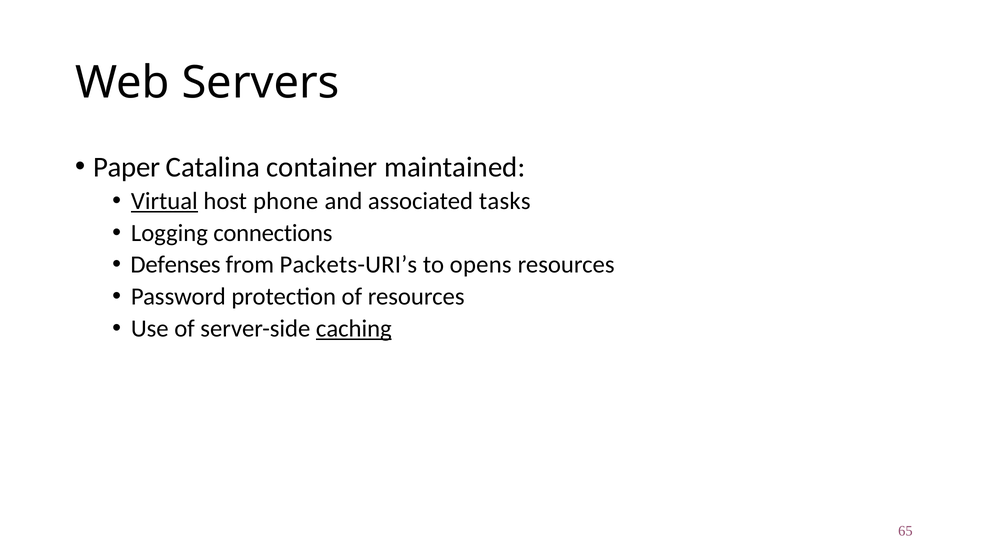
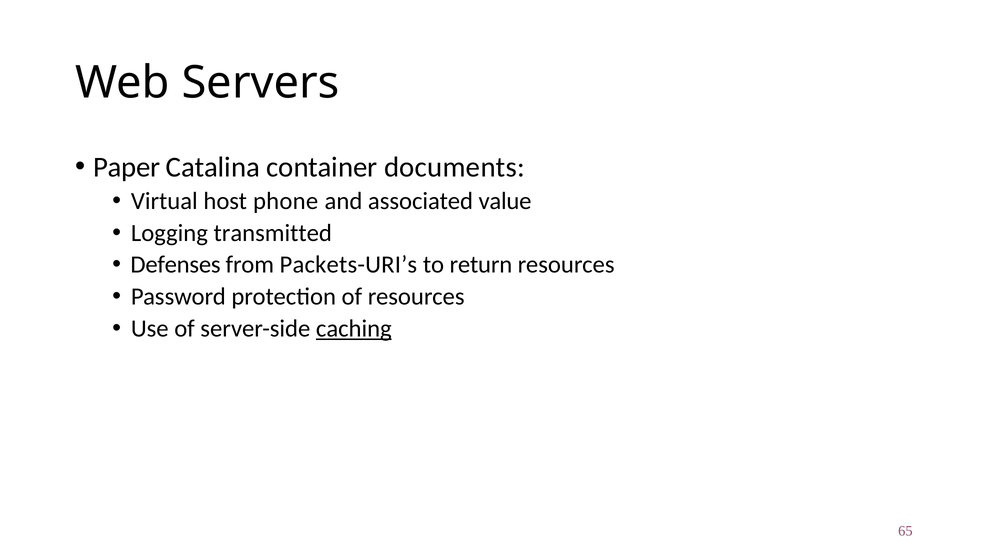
maintained: maintained -> documents (455, 167)
Virtual underline: present -> none (164, 201)
tasks: tasks -> value (505, 201)
connections: connections -> transmitted (273, 233)
opens: opens -> return (481, 265)
